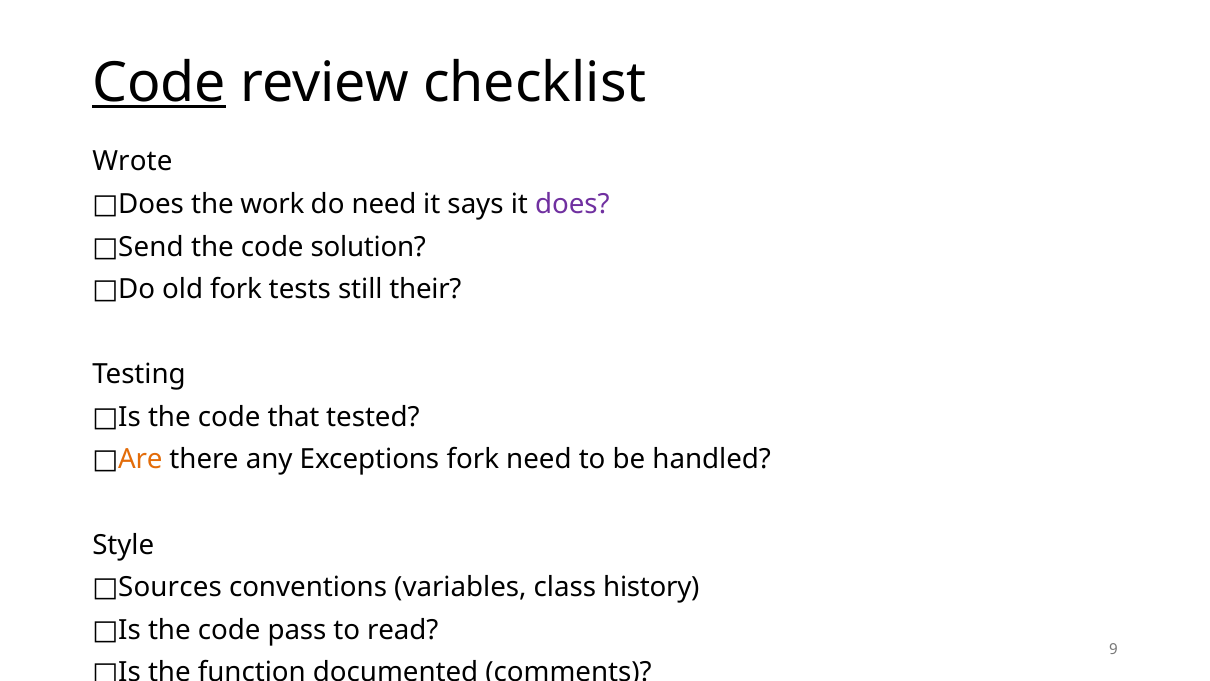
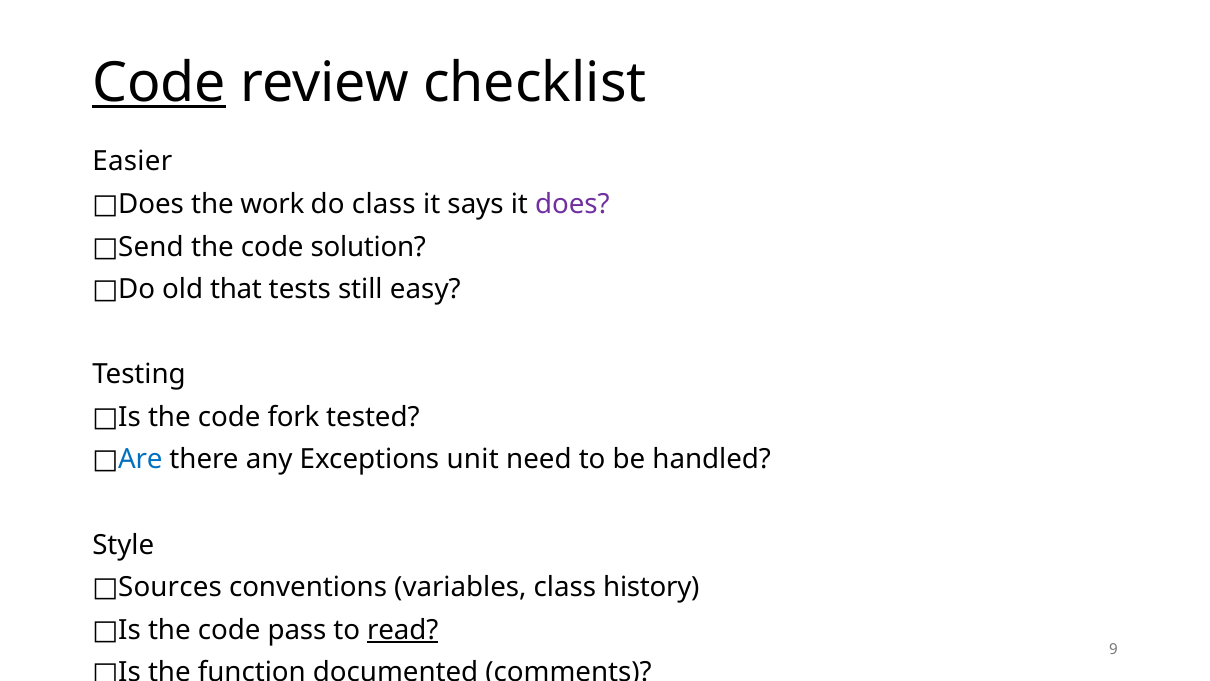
Wrote: Wrote -> Easier (132, 162)
do need: need -> class (384, 204)
old fork: fork -> that (236, 289)
their: their -> easy (425, 289)
that: that -> fork (293, 417)
Are colour: orange -> blue (140, 460)
Exceptions fork: fork -> unit (473, 460)
read underline: none -> present (403, 630)
